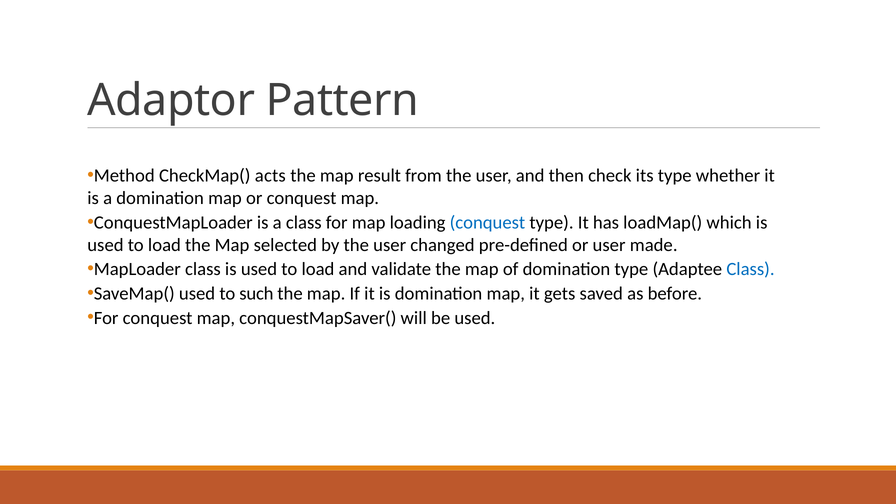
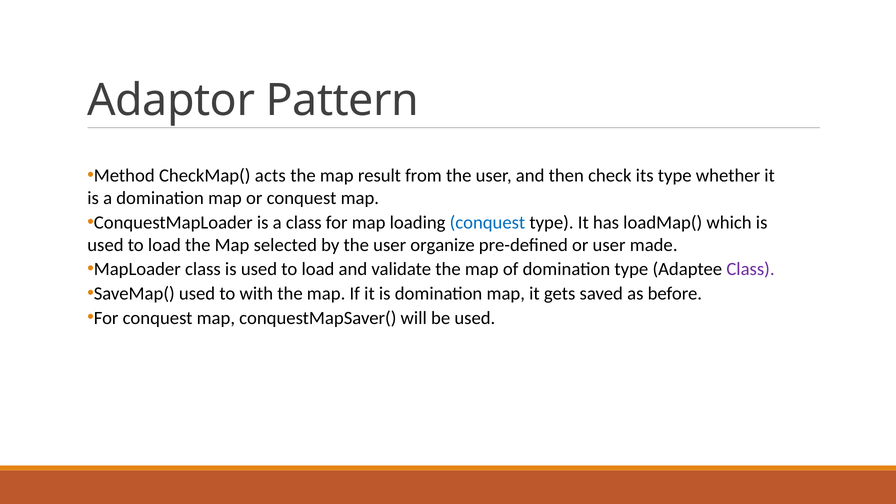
changed: changed -> organize (443, 245)
Class colour: blue -> purple (751, 269)
such: such -> with (256, 294)
